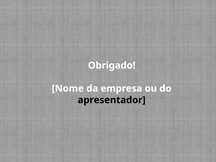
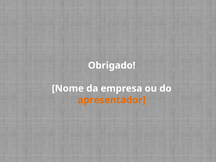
apresentador colour: black -> orange (112, 100)
